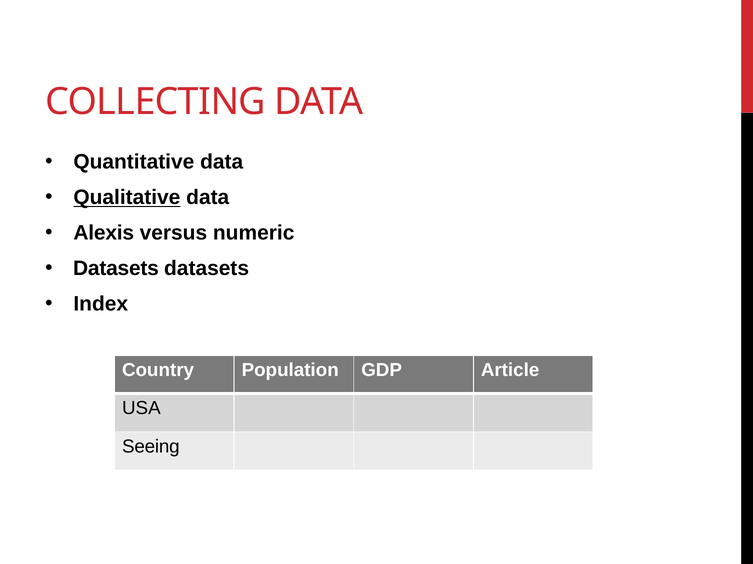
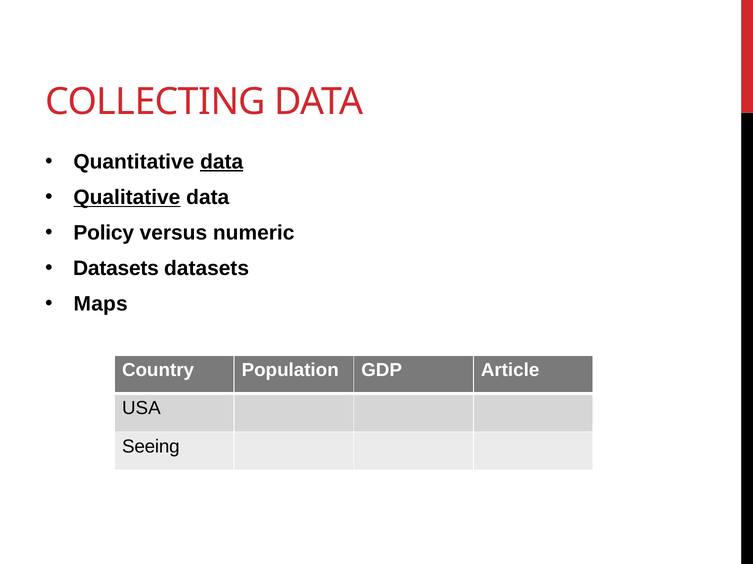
data underline: none -> present (222, 162)
Alexis: Alexis -> Policy (104, 233)
Index: Index -> Maps (101, 304)
